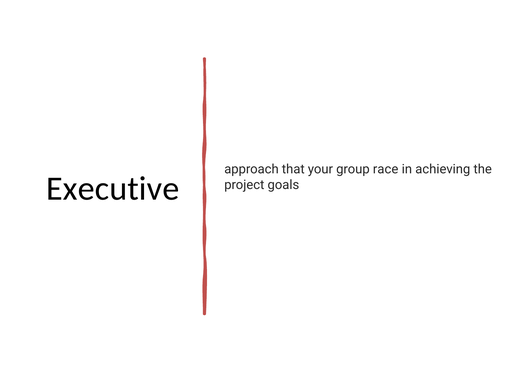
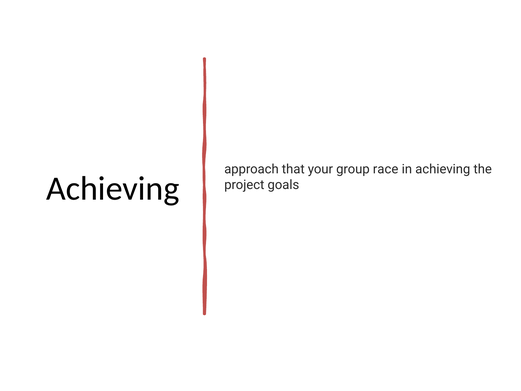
Executive: Executive -> Achieving (113, 188)
